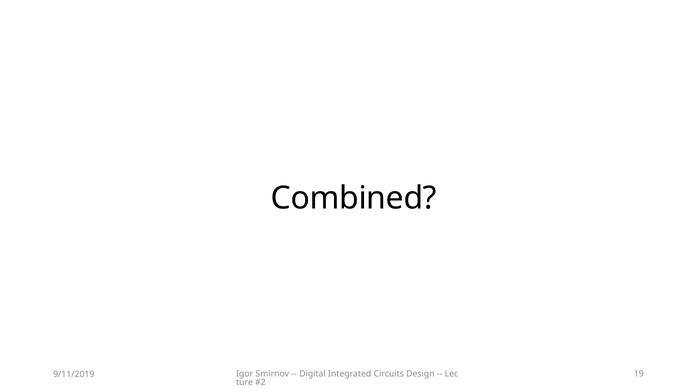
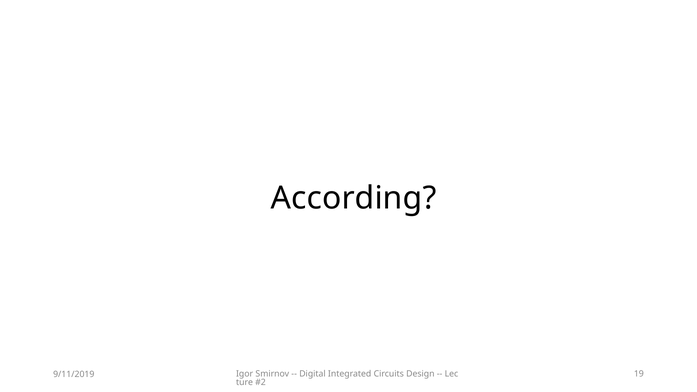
Combined: Combined -> According (354, 198)
